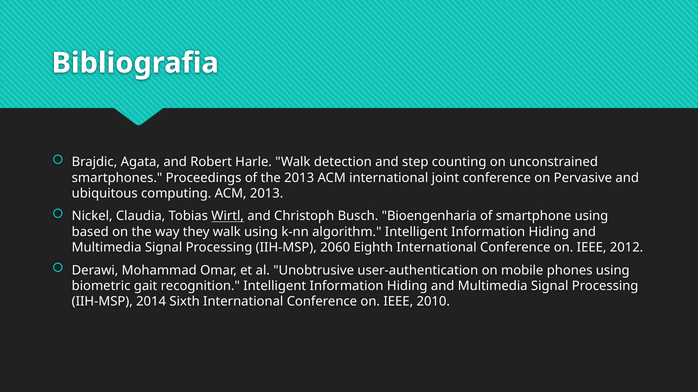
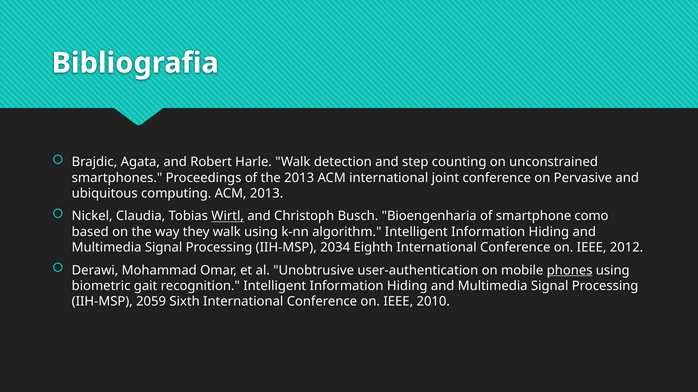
smartphone using: using -> como (591, 217)
2060: 2060 -> 2034 (335, 248)
phones underline: none -> present (570, 271)
2014: 2014 -> 2059 (151, 302)
